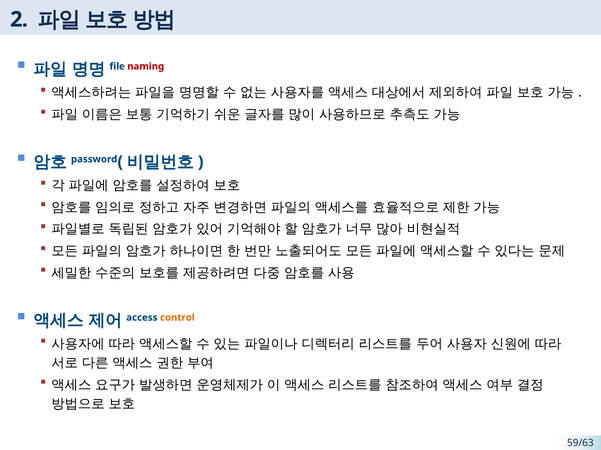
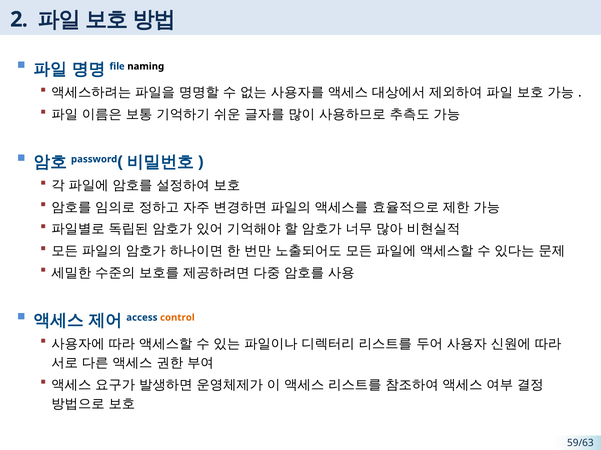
naming colour: red -> black (146, 66)
